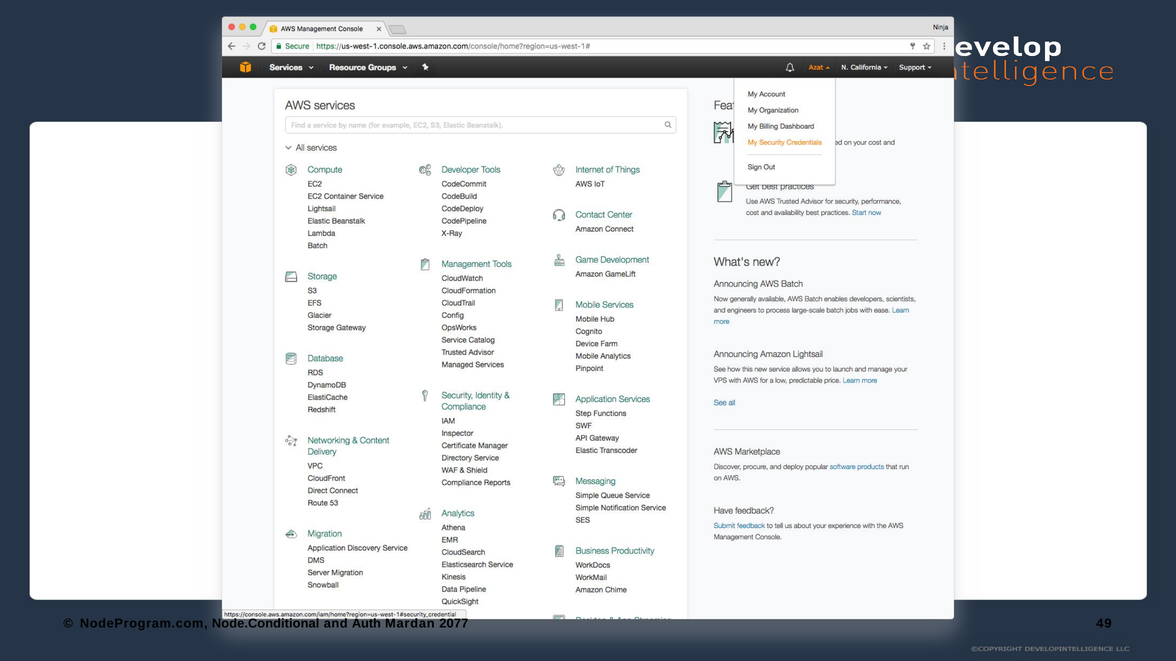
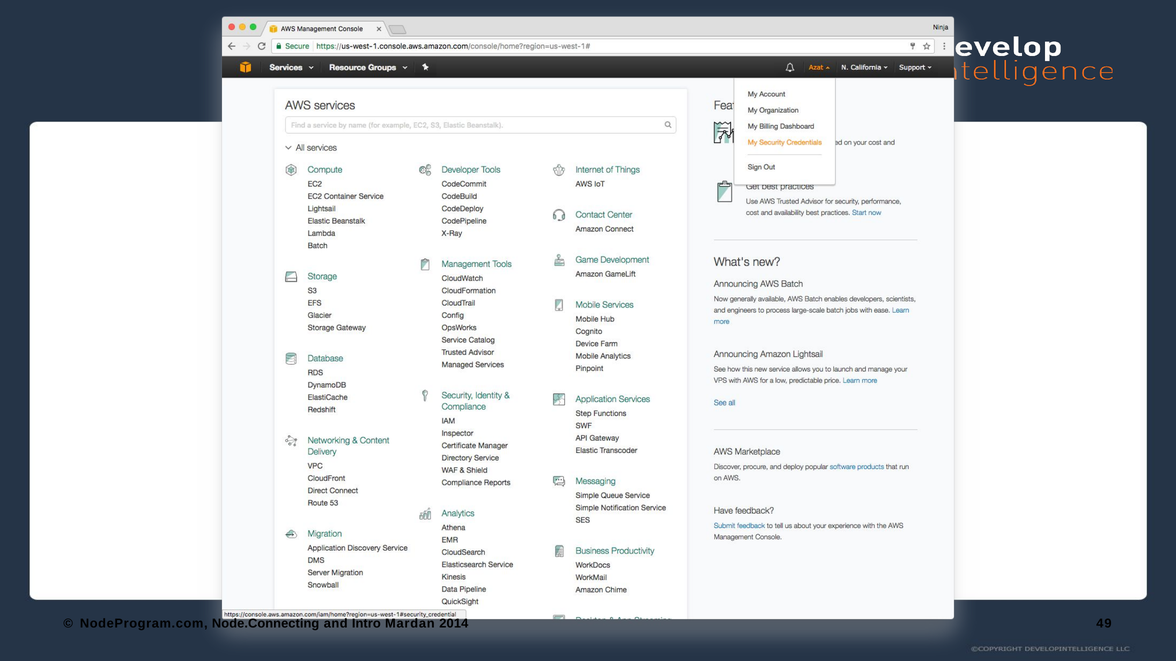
Node.Conditional: Node.Conditional -> Node.Connecting (266, 624)
Auth: Auth -> Intro (366, 624)
2077: 2077 -> 2014 (454, 624)
